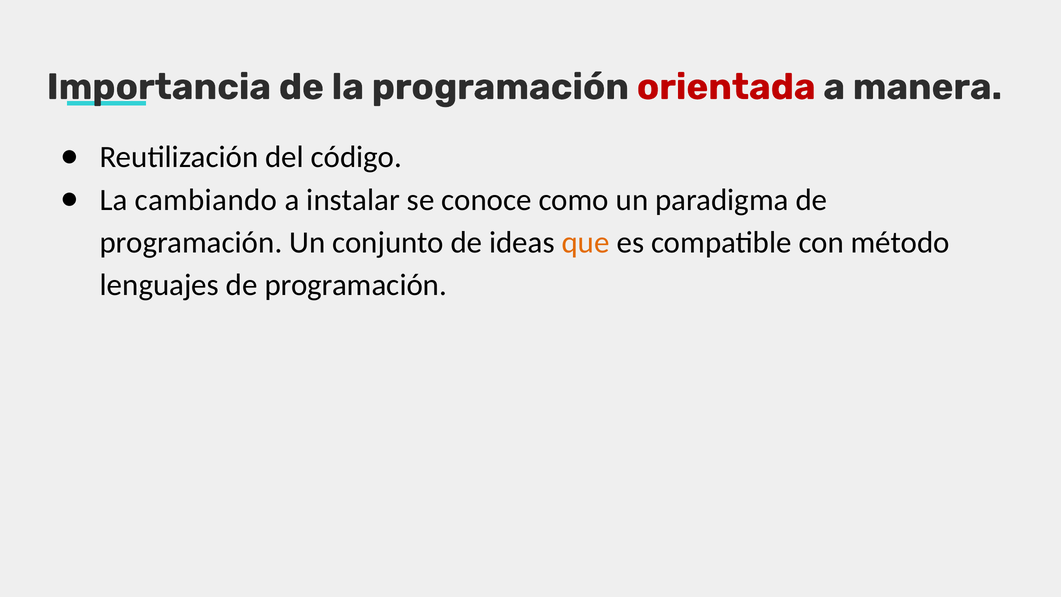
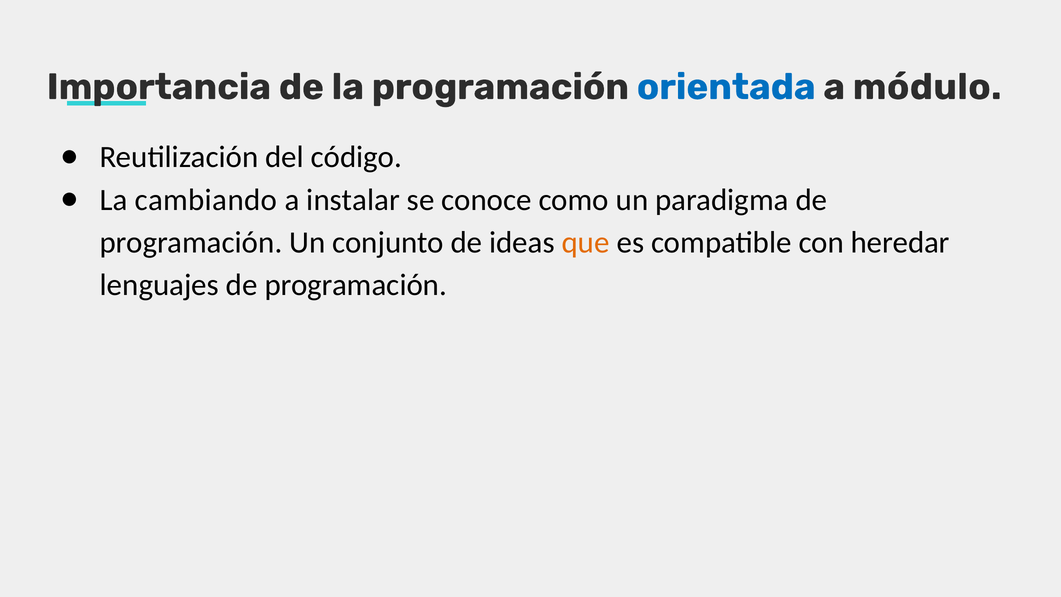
orientada colour: red -> blue (726, 87)
manera: manera -> módulo (927, 87)
método: método -> heredar (900, 242)
